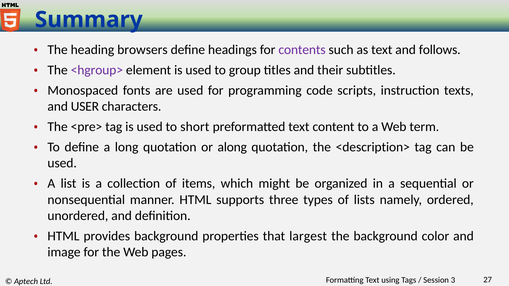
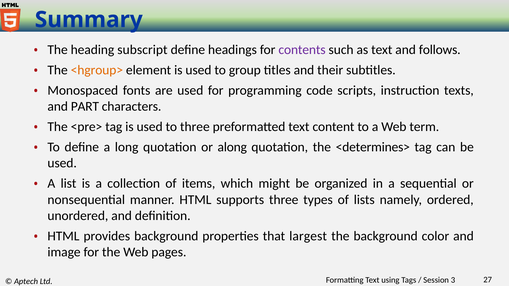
browsers: browsers -> subscript (142, 50)
<hgroup> colour: purple -> orange (97, 70)
USER: USER -> PART (85, 107)
to short: short -> three (195, 127)
<description>: <description> -> <determines> (373, 147)
